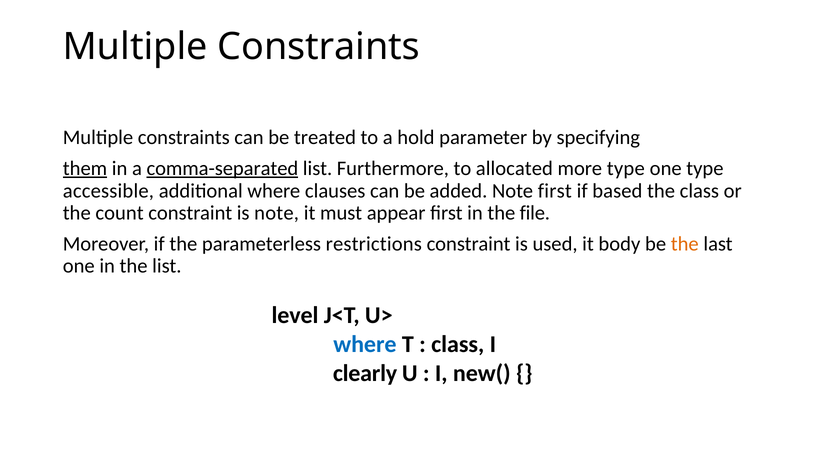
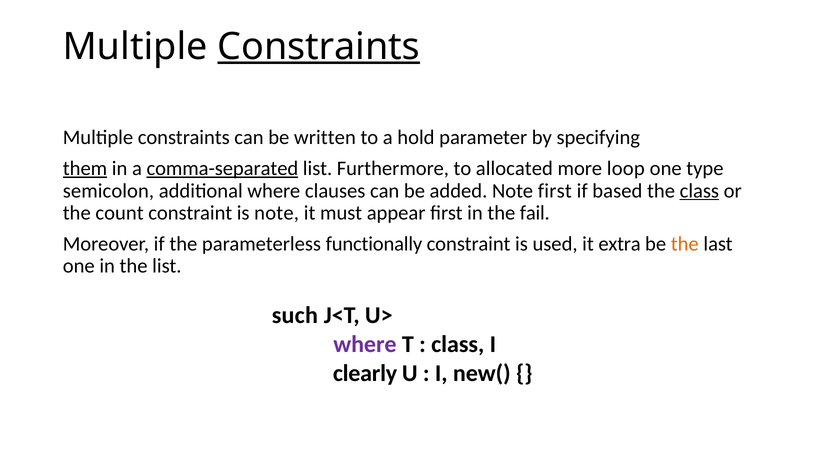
Constraints underline: none -> present (319, 47)
treated: treated -> written (325, 137)
more type: type -> loop (626, 168)
accessible: accessible -> semicolon (108, 191)
class underline: none -> present (699, 191)
file: file -> fail (535, 213)
restrictions: restrictions -> functionally (374, 244)
body: body -> extra (620, 244)
level: level -> such (295, 315)
where colour: blue -> purple (365, 344)
